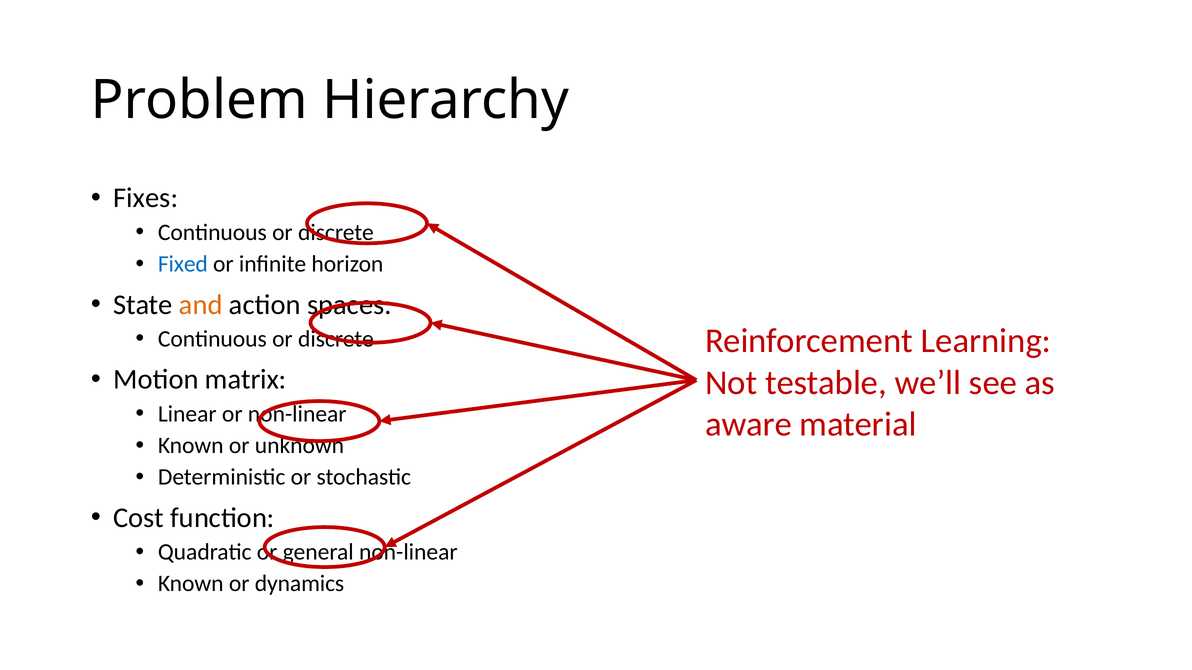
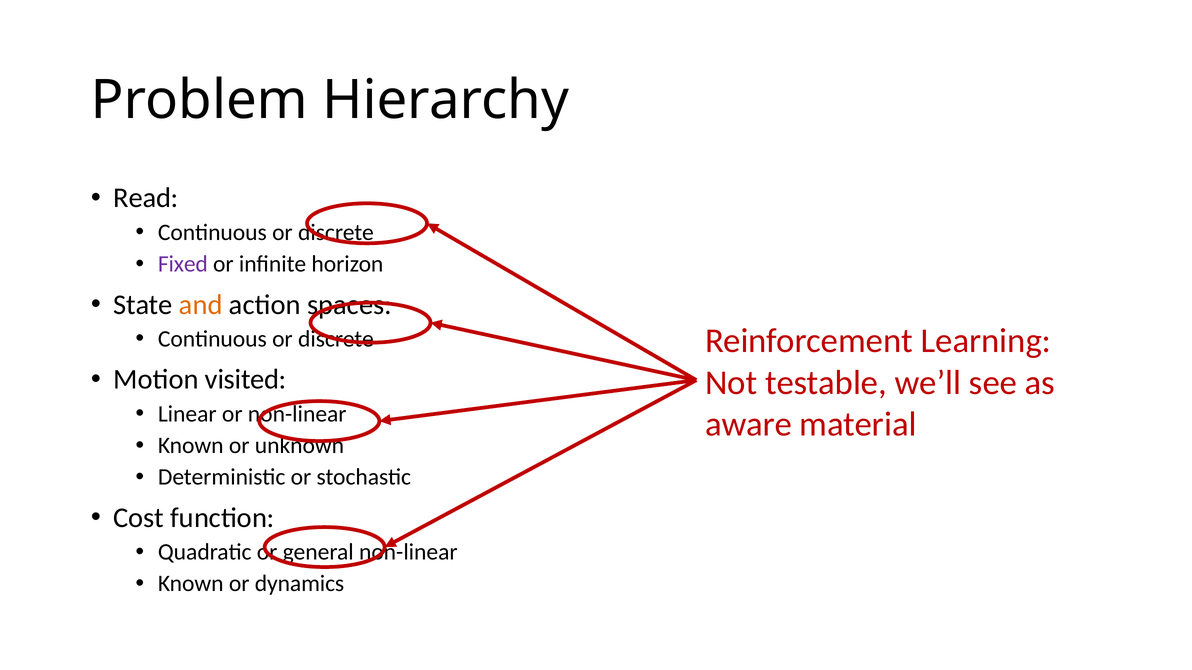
Fixes: Fixes -> Read (146, 198)
Fixed colour: blue -> purple (183, 264)
matrix: matrix -> visited (246, 380)
